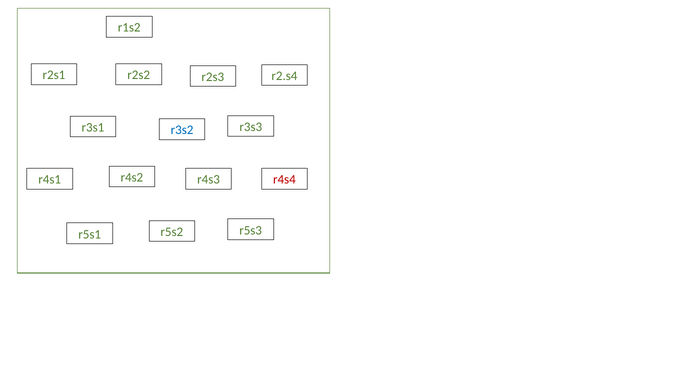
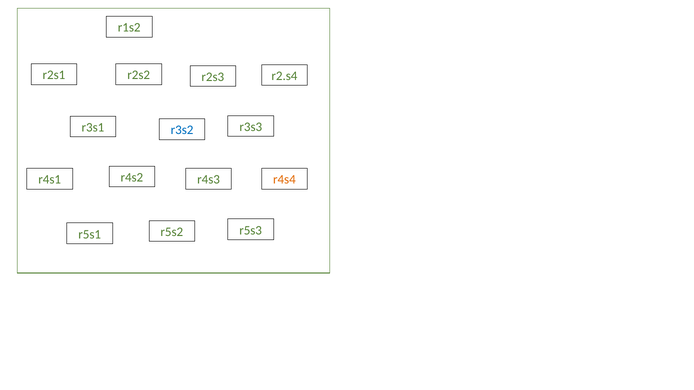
r4s4 colour: red -> orange (284, 180)
